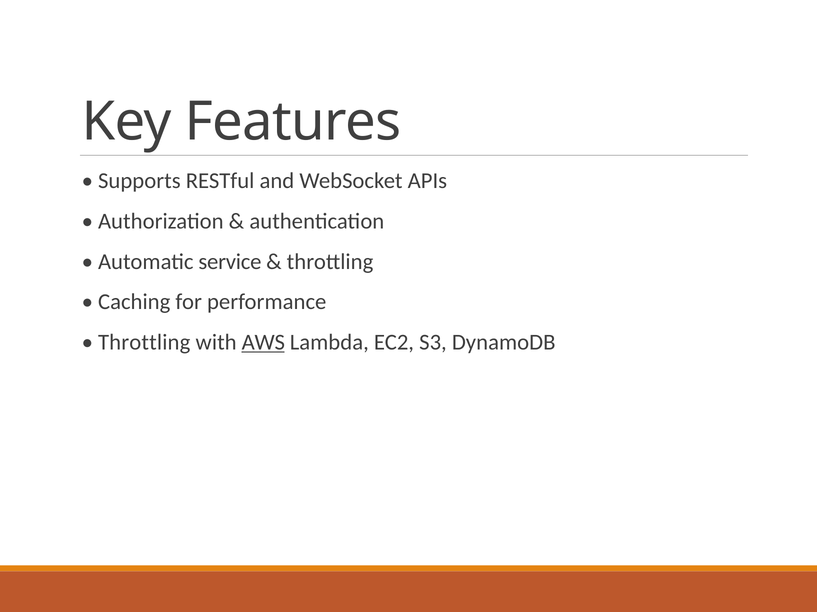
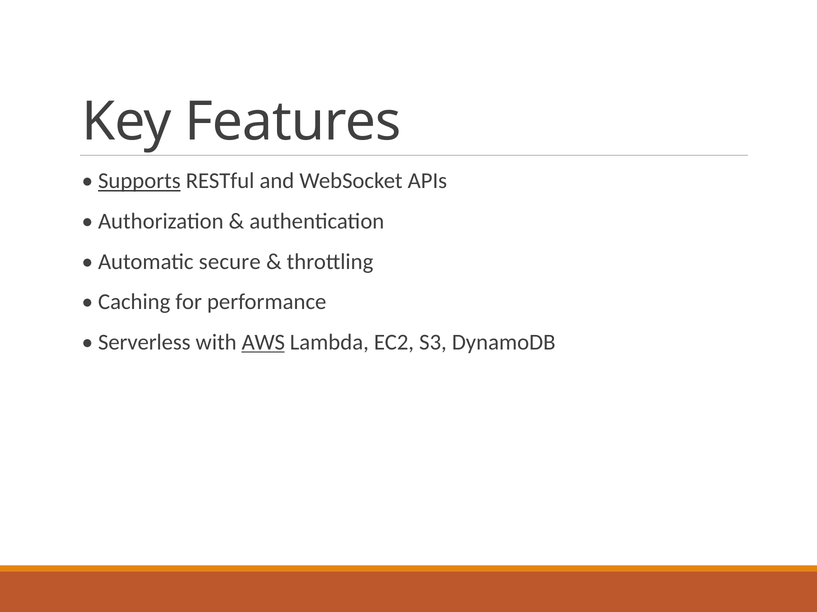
Supports underline: none -> present (139, 181)
service: service -> secure (230, 262)
Throttling: Throttling -> Serverless (144, 343)
